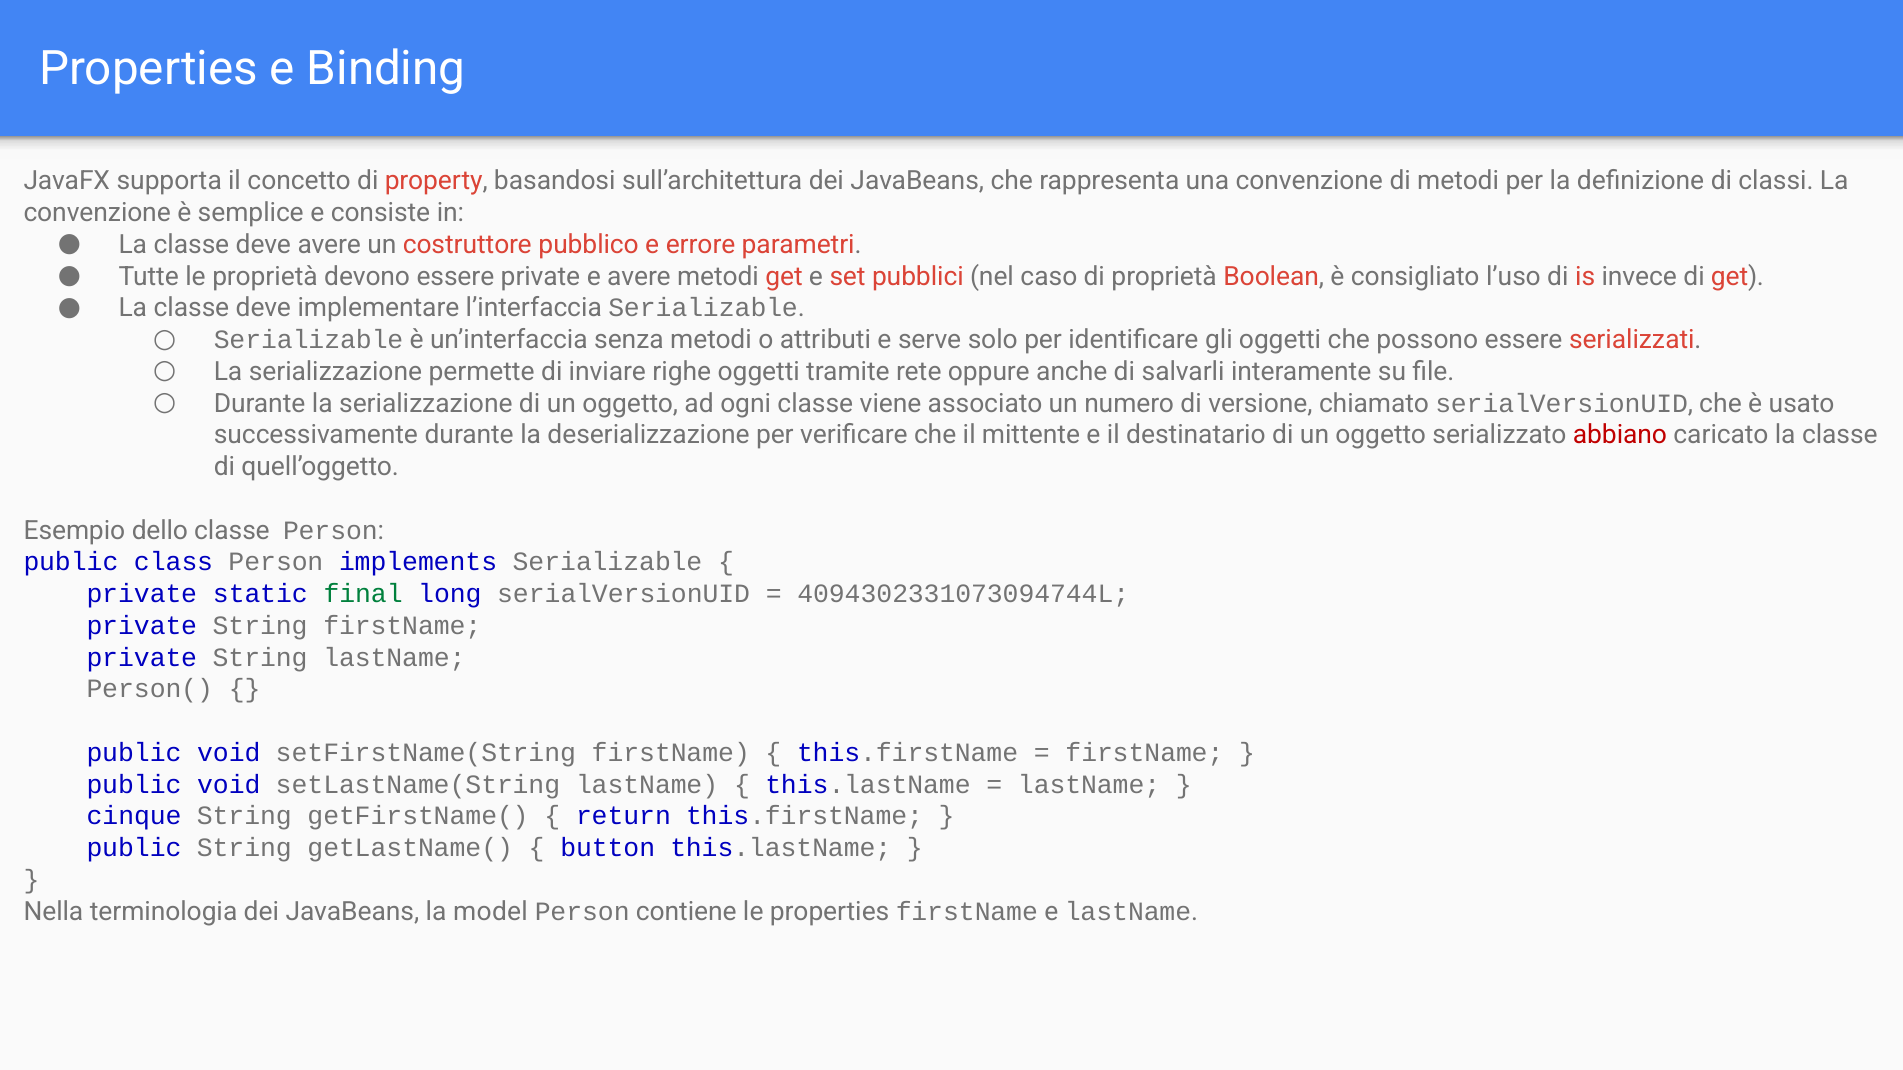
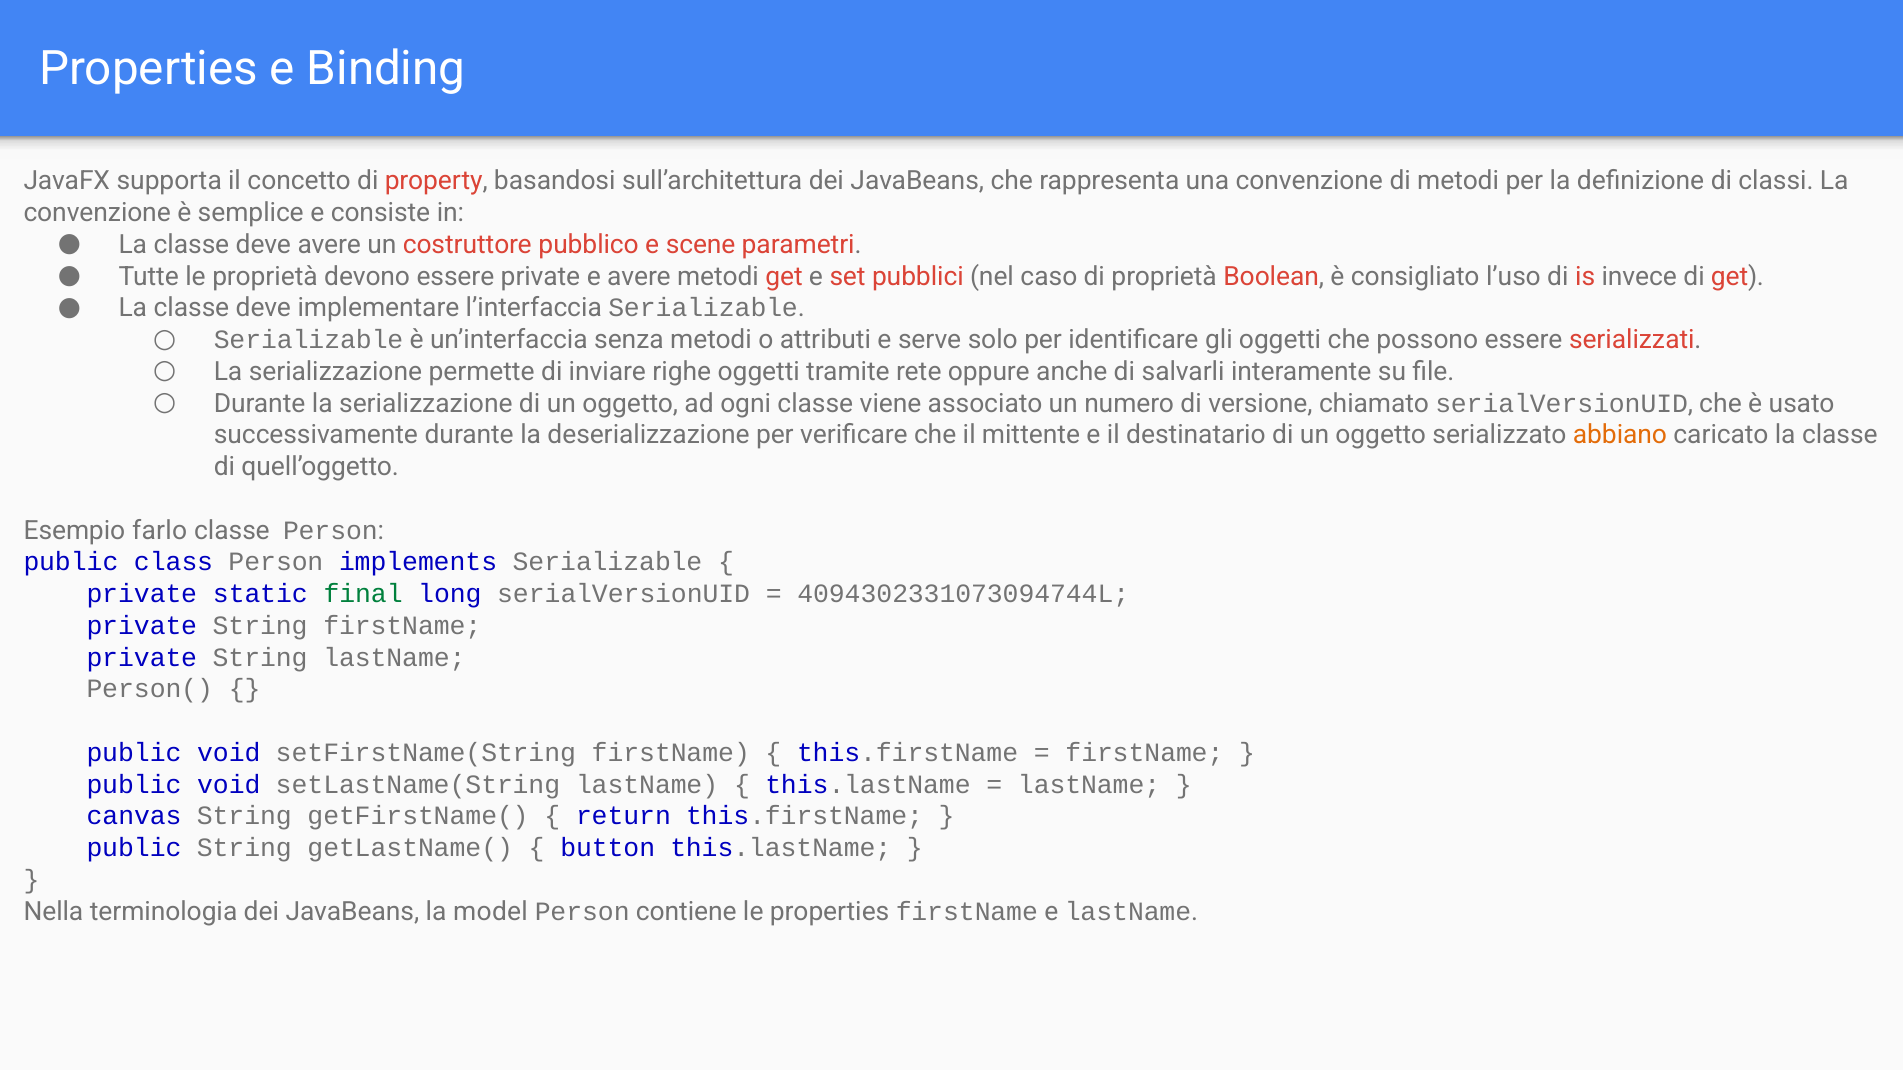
errore: errore -> scene (701, 245)
abbiano colour: red -> orange (1620, 435)
dello: dello -> farlo (160, 531)
cinque: cinque -> canvas (134, 817)
